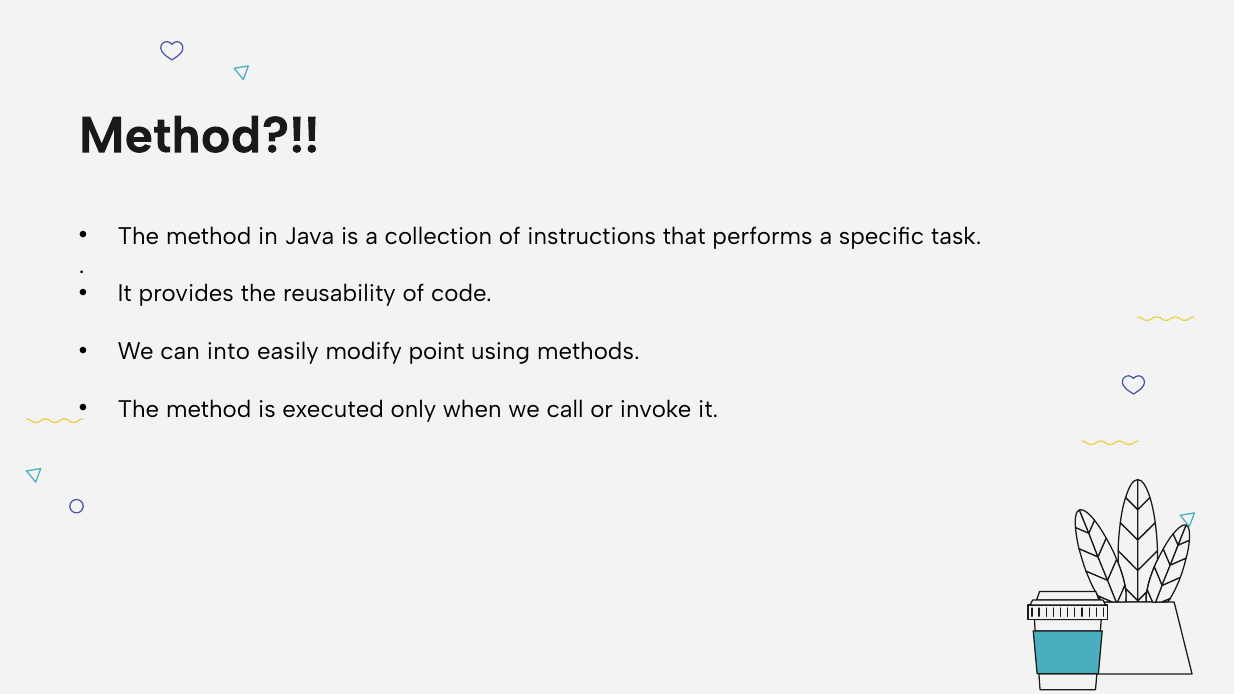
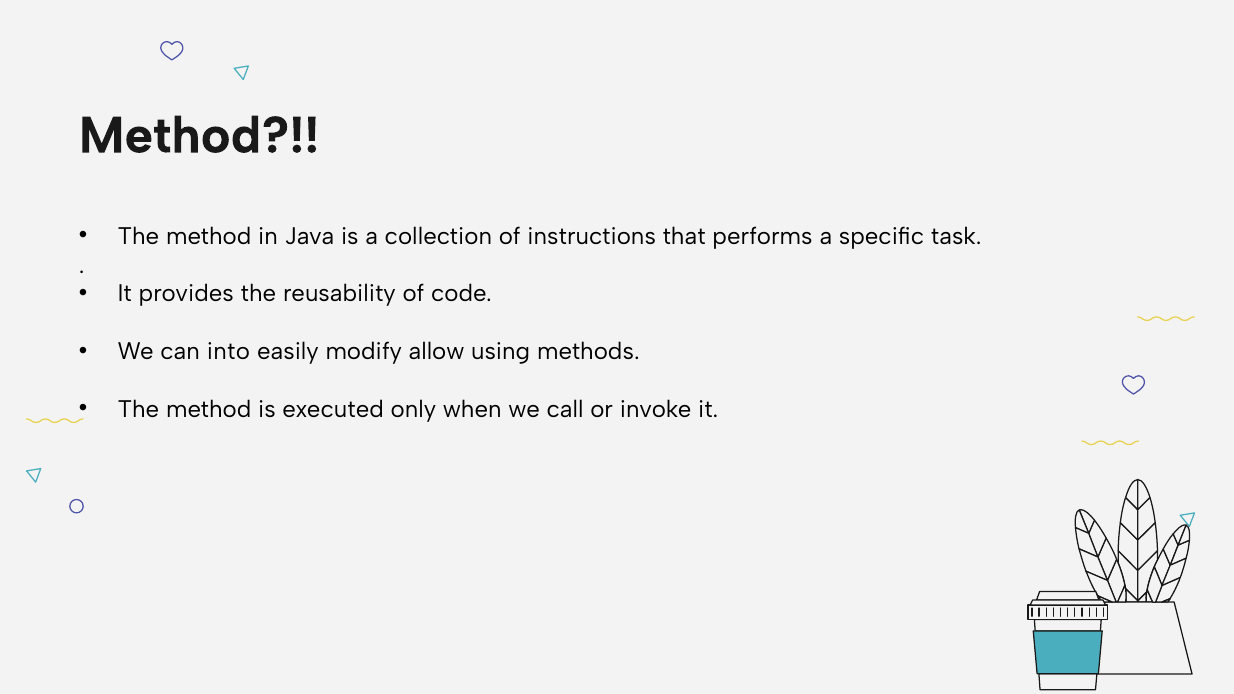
point: point -> allow (437, 352)
